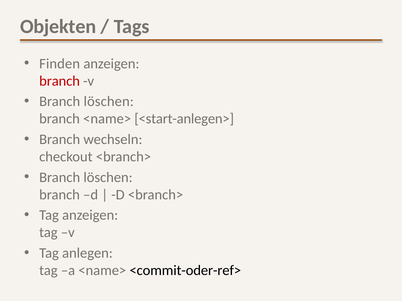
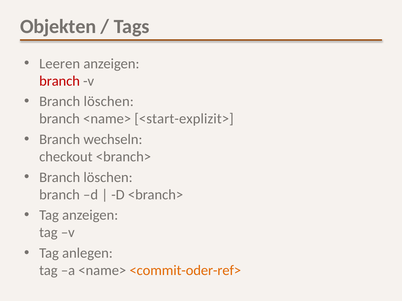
Finden: Finden -> Leeren (60, 64)
<start-anlegen>: <start-anlegen> -> <start-explizit> (184, 119)
<commit-oder-ref> colour: black -> orange (185, 271)
